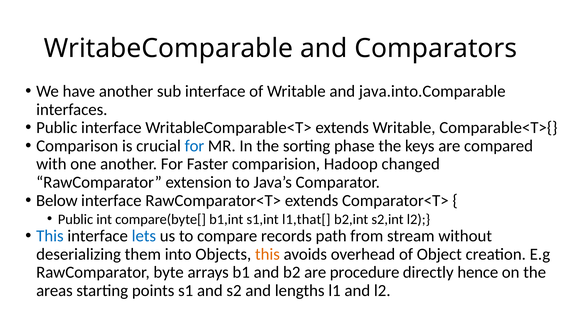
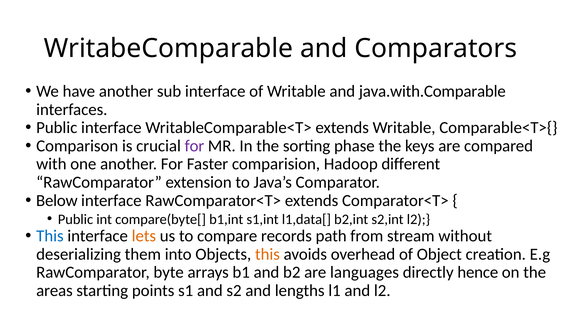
java.into.Comparable: java.into.Comparable -> java.with.Comparable (432, 91)
for colour: blue -> purple (194, 146)
changed: changed -> different (411, 164)
l1,that[: l1,that[ -> l1,data[ (306, 219)
lets colour: blue -> orange (144, 236)
procedure: procedure -> languages (365, 272)
